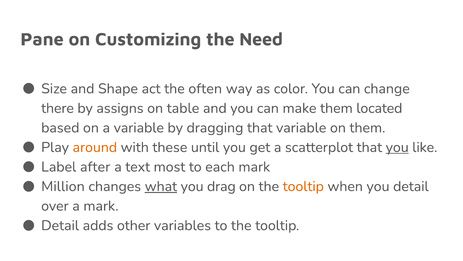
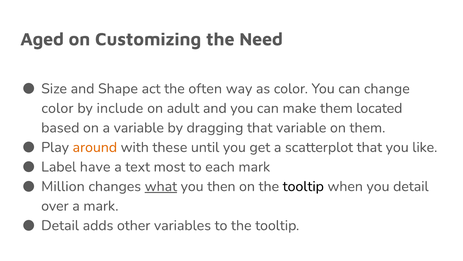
Pane: Pane -> Aged (42, 39)
there: there -> color (57, 108)
assigns: assigns -> include (120, 108)
table: table -> adult (183, 108)
you underline: present -> none (397, 147)
after: after -> have (95, 166)
drag: drag -> then (221, 186)
tooltip colour: orange -> black (303, 186)
